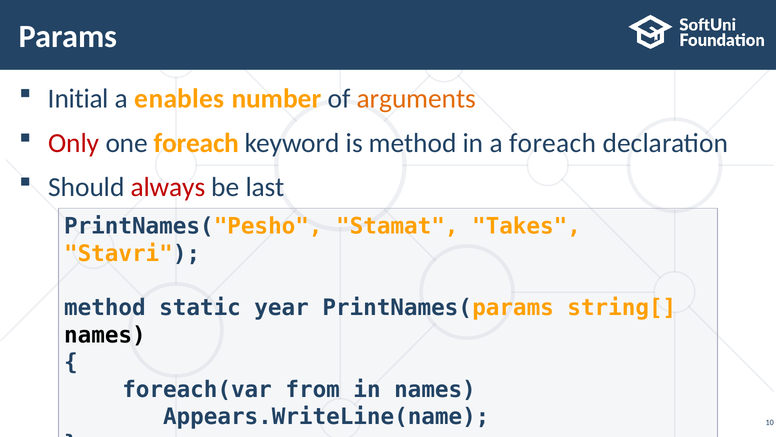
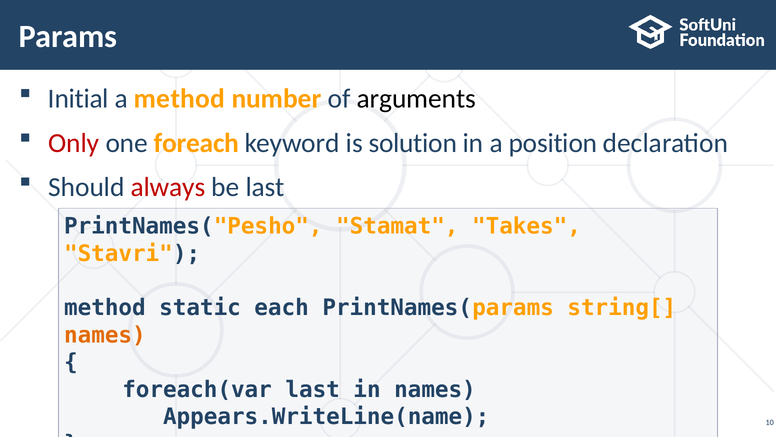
a enables: enables -> method (179, 98)
arguments colour: orange -> black (416, 98)
is method: method -> solution (413, 143)
a foreach: foreach -> position (553, 143)
year: year -> each (282, 308)
names colour: black -> orange (105, 335)
foreach(var from: from -> last (313, 389)
